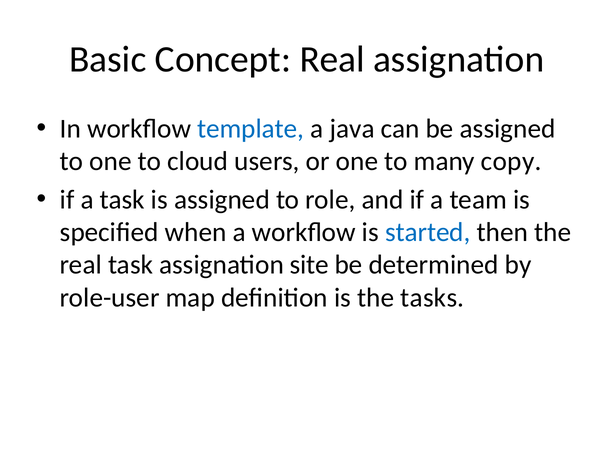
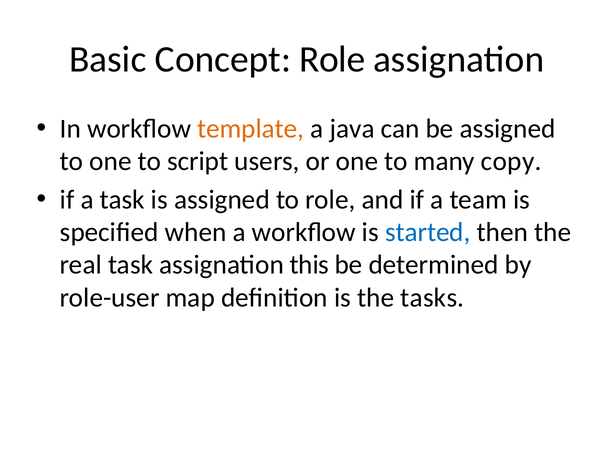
Concept Real: Real -> Role (332, 59)
template colour: blue -> orange (251, 129)
cloud: cloud -> script (198, 162)
site: site -> this (309, 265)
